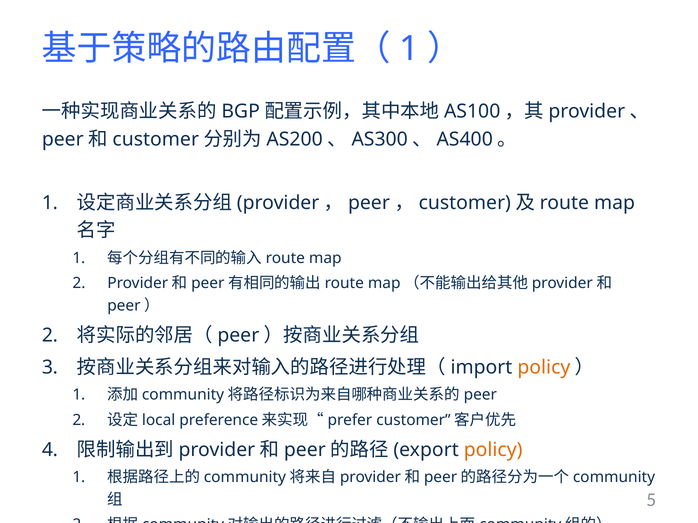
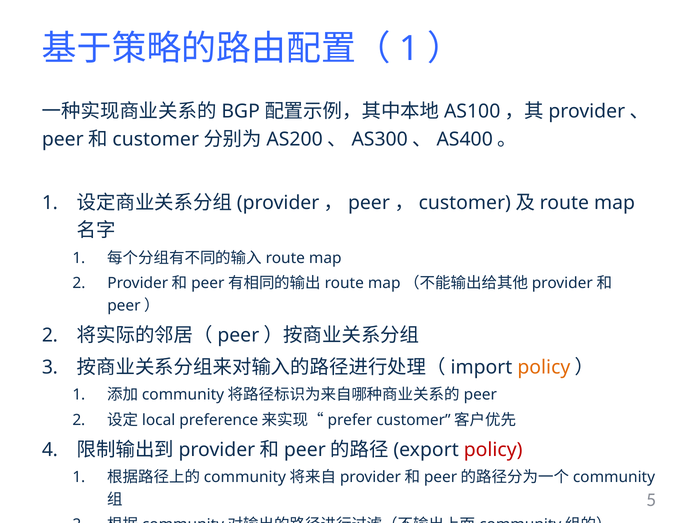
policy colour: orange -> red (493, 450)
